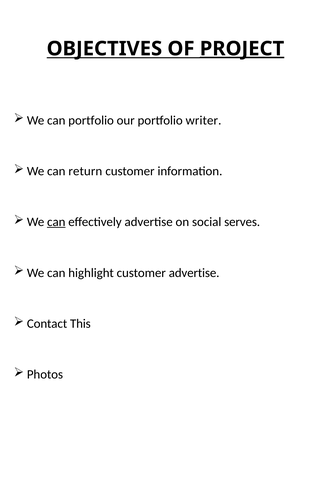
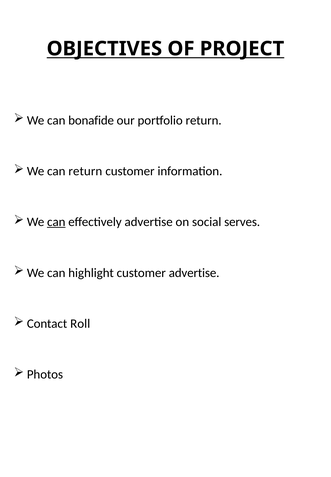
PROJECT underline: present -> none (242, 49)
can portfolio: portfolio -> bonafide (91, 121)
portfolio writer: writer -> return (204, 121)
This: This -> Roll (80, 324)
